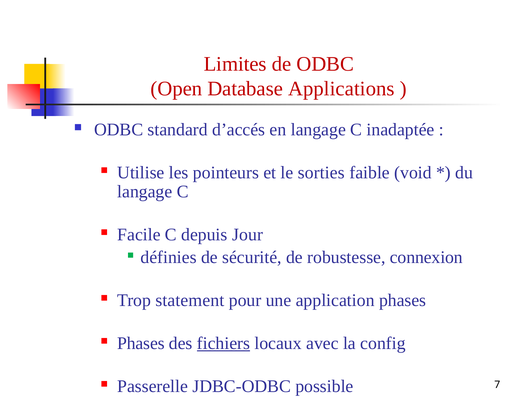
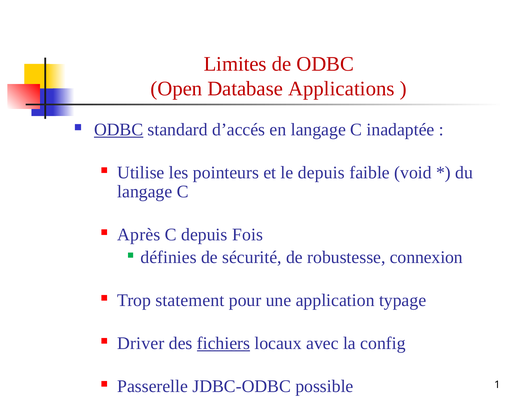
ODBC underline: none -> present (119, 129)
le sorties: sorties -> depuis (321, 172)
Facile: Facile -> Après (139, 235)
Jour: Jour -> Fois (248, 235)
application phases: phases -> typage (403, 300)
Phases: Phases -> Driver (141, 343)
7: 7 -> 1 (497, 385)
